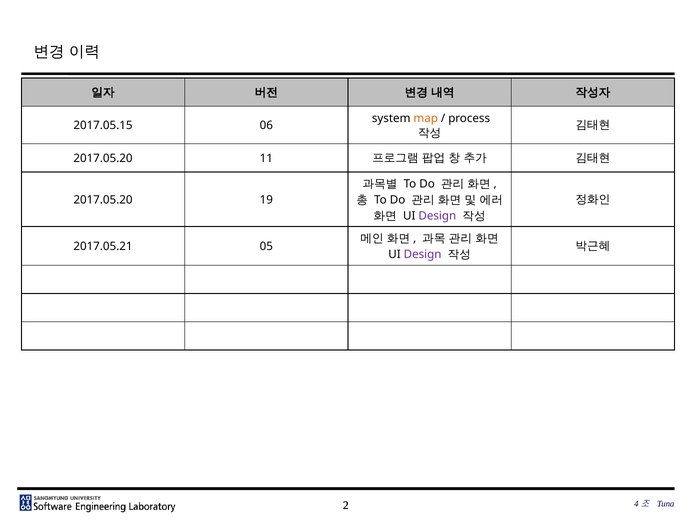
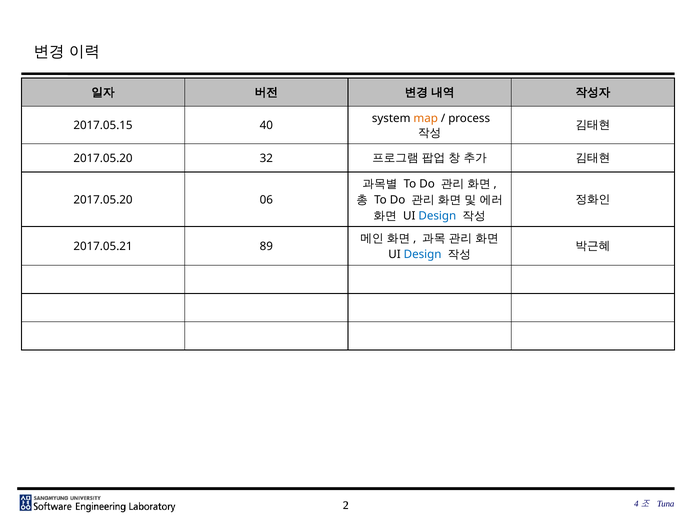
06: 06 -> 40 (266, 126)
11: 11 -> 32 (266, 158)
19: 19 -> 06 (266, 200)
Design colour: purple -> blue (437, 216)
05: 05 -> 89 (266, 247)
Design colour: purple -> blue (423, 255)
